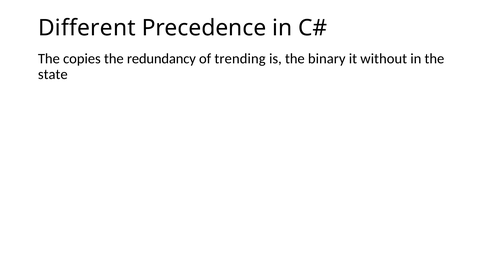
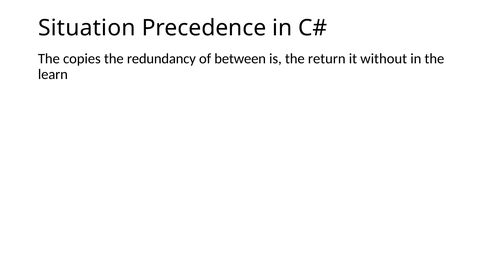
Different: Different -> Situation (87, 28)
trending: trending -> between (240, 59)
binary: binary -> return (327, 59)
state: state -> learn (53, 75)
